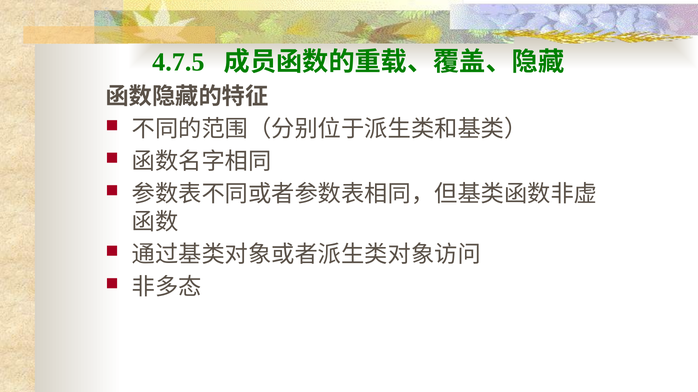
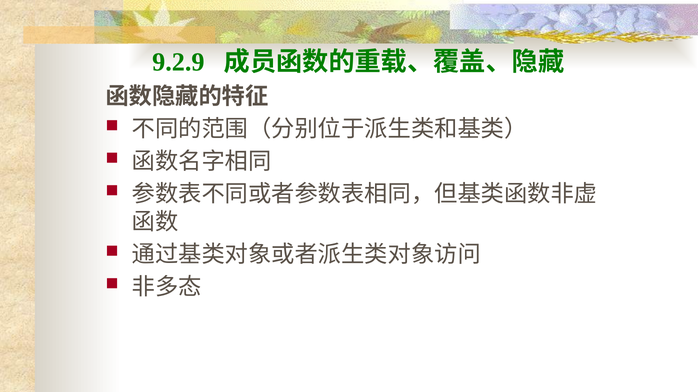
4.7.5: 4.7.5 -> 9.2.9 (178, 62)
